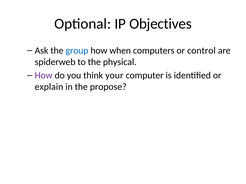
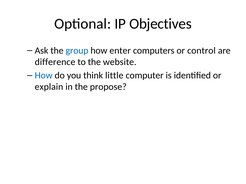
when: when -> enter (120, 51)
spiderweb: spiderweb -> difference (55, 62)
physical: physical -> website (120, 62)
How colour: purple -> blue (44, 76)
your: your -> little (114, 76)
